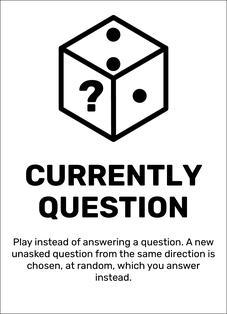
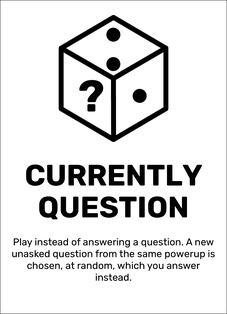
direction: direction -> powerup (185, 254)
